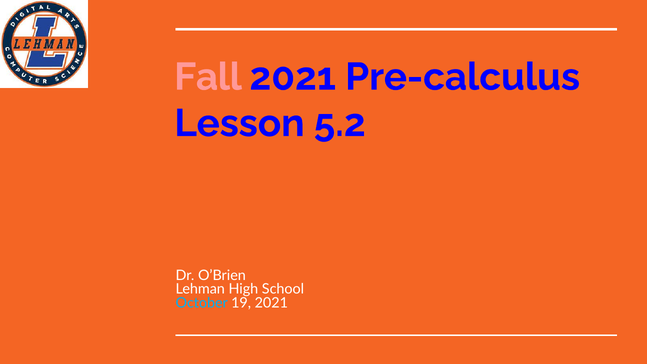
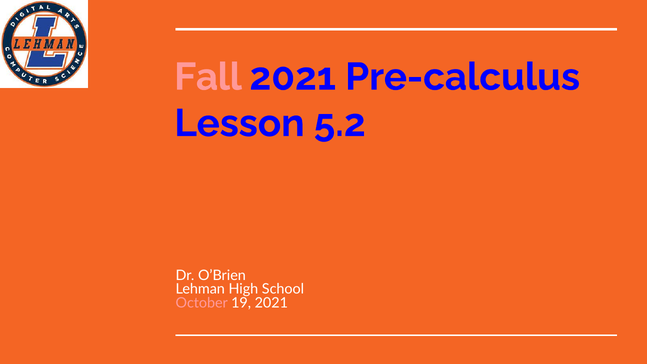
October colour: light blue -> pink (202, 303)
